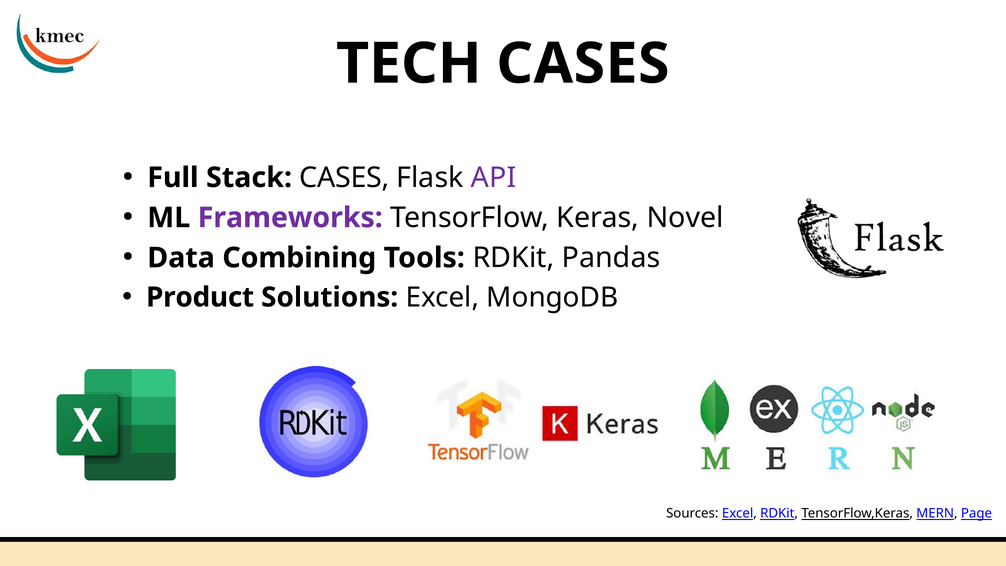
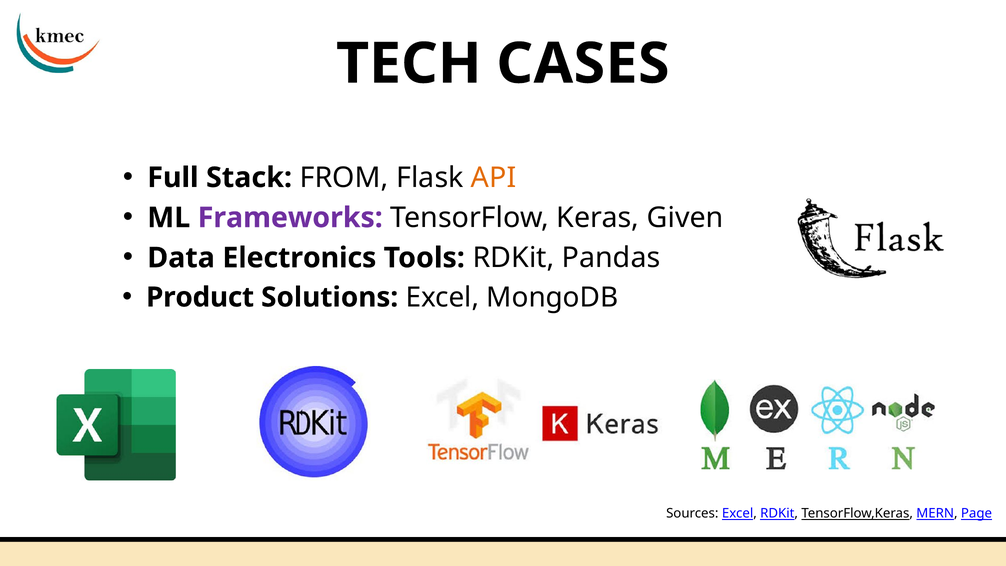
Stack CASES: CASES -> FROM (344, 178)
API colour: purple -> orange (494, 178)
Novel: Novel -> Given (685, 218)
Combining: Combining -> Electronics (299, 258)
